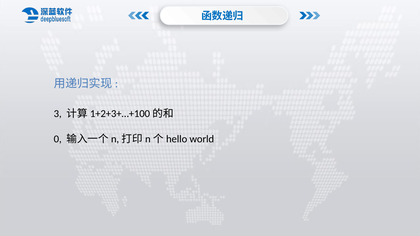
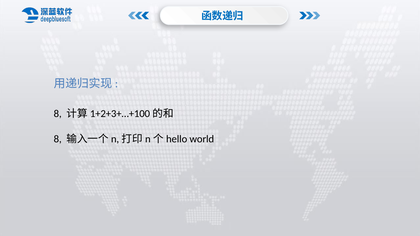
3: 3 -> 8 (58, 114)
0: 0 -> 8 (58, 139)
